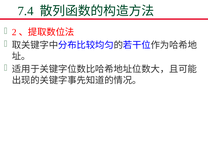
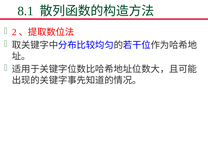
7.4: 7.4 -> 8.1 (26, 11)
